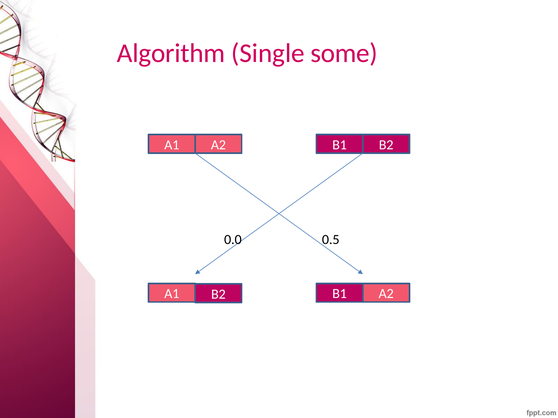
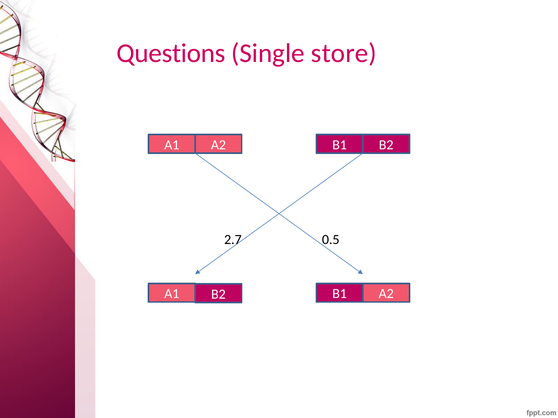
Algorithm: Algorithm -> Questions (171, 53)
some: some -> store (344, 53)
0.0: 0.0 -> 2.7 (233, 240)
